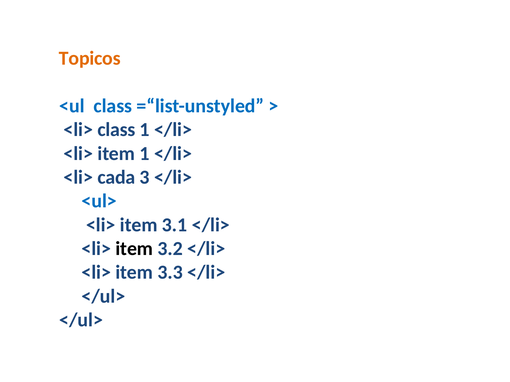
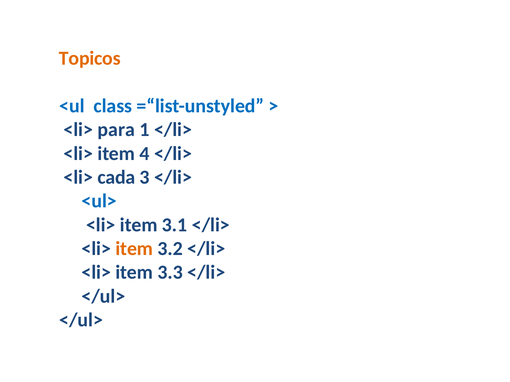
<li> class: class -> para (116, 130)
item 1: 1 -> 4 (145, 154)
item colour: black -> orange (134, 249)
